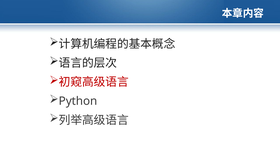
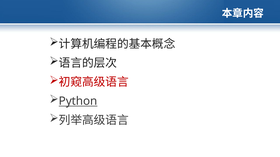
Python underline: none -> present (78, 101)
